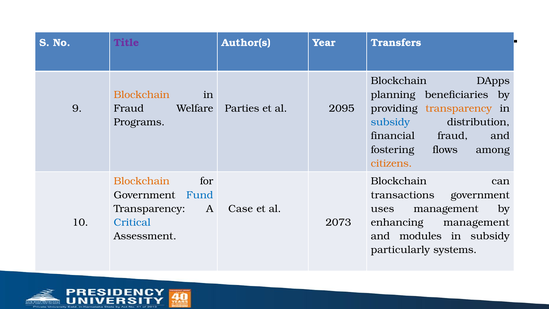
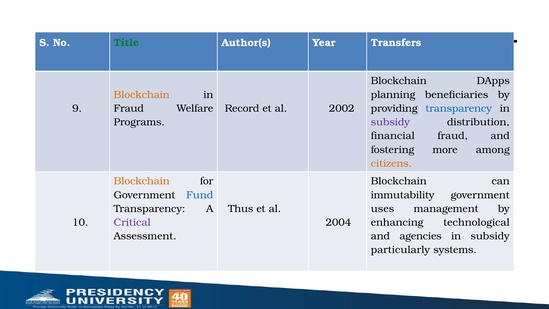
Title colour: purple -> green (126, 43)
Parties: Parties -> Record (242, 108)
2095: 2095 -> 2002 (342, 108)
transparency colour: orange -> blue (459, 108)
subsidy colour: blue -> purple (390, 122)
flows: flows -> more (445, 150)
transactions: transactions -> immutability (403, 195)
Case: Case -> Thus (241, 209)
Critical colour: blue -> purple (132, 222)
2073: 2073 -> 2004 (338, 222)
enhancing management: management -> technological (476, 222)
modules: modules -> agencies (421, 236)
